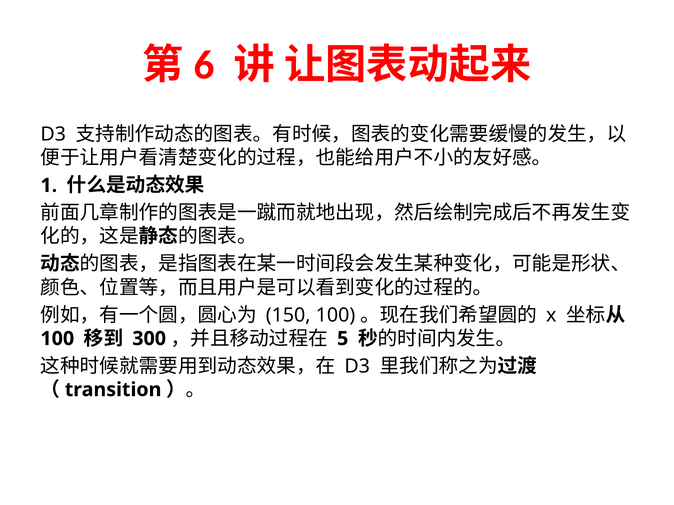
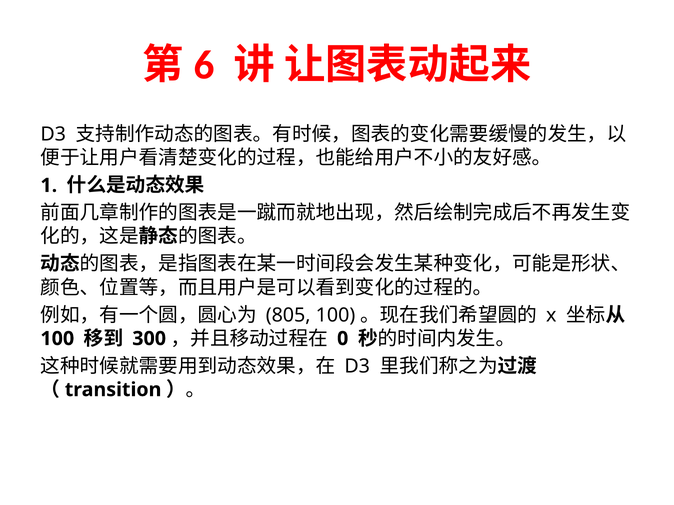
150: 150 -> 805 (288, 315)
5: 5 -> 0 (343, 339)
